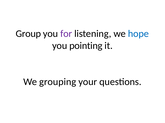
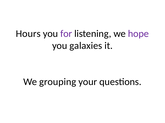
Group: Group -> Hours (28, 34)
hope colour: blue -> purple (138, 34)
pointing: pointing -> galaxies (86, 46)
